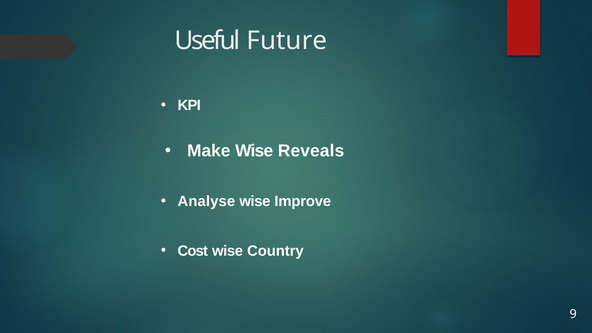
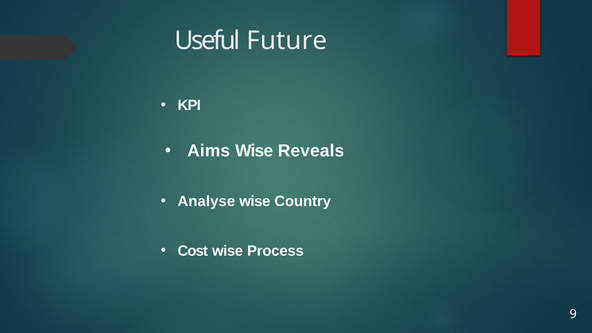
Make: Make -> Aims (209, 151)
Improve: Improve -> Country (303, 201)
Country: Country -> Process (275, 251)
